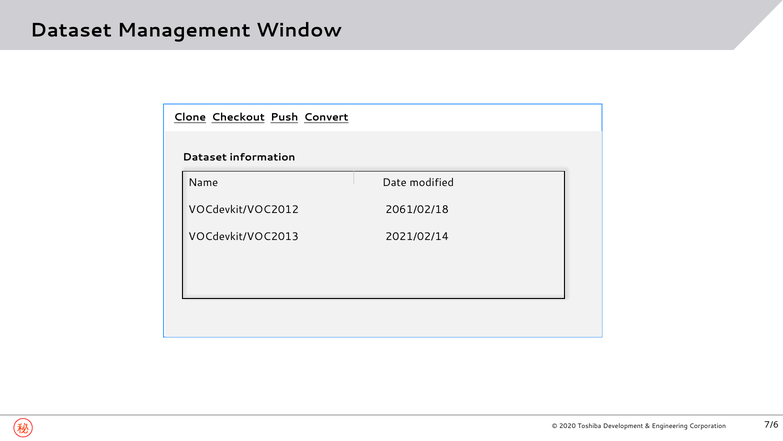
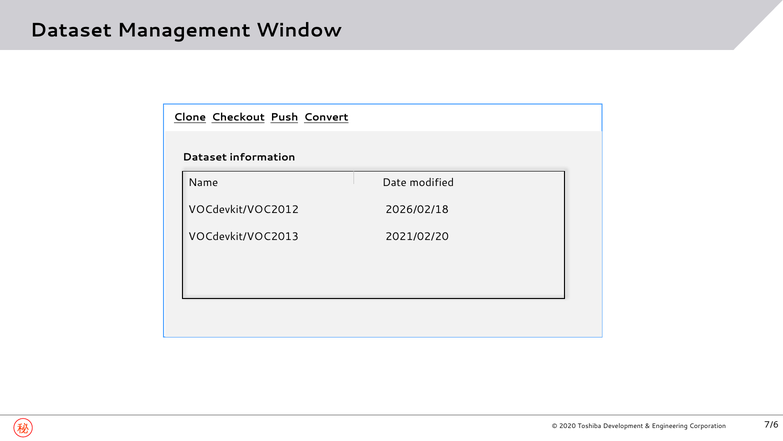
2061/02/18: 2061/02/18 -> 2026/02/18 (417, 209)
2021/02/14: 2021/02/14 -> 2021/02/20 (417, 236)
